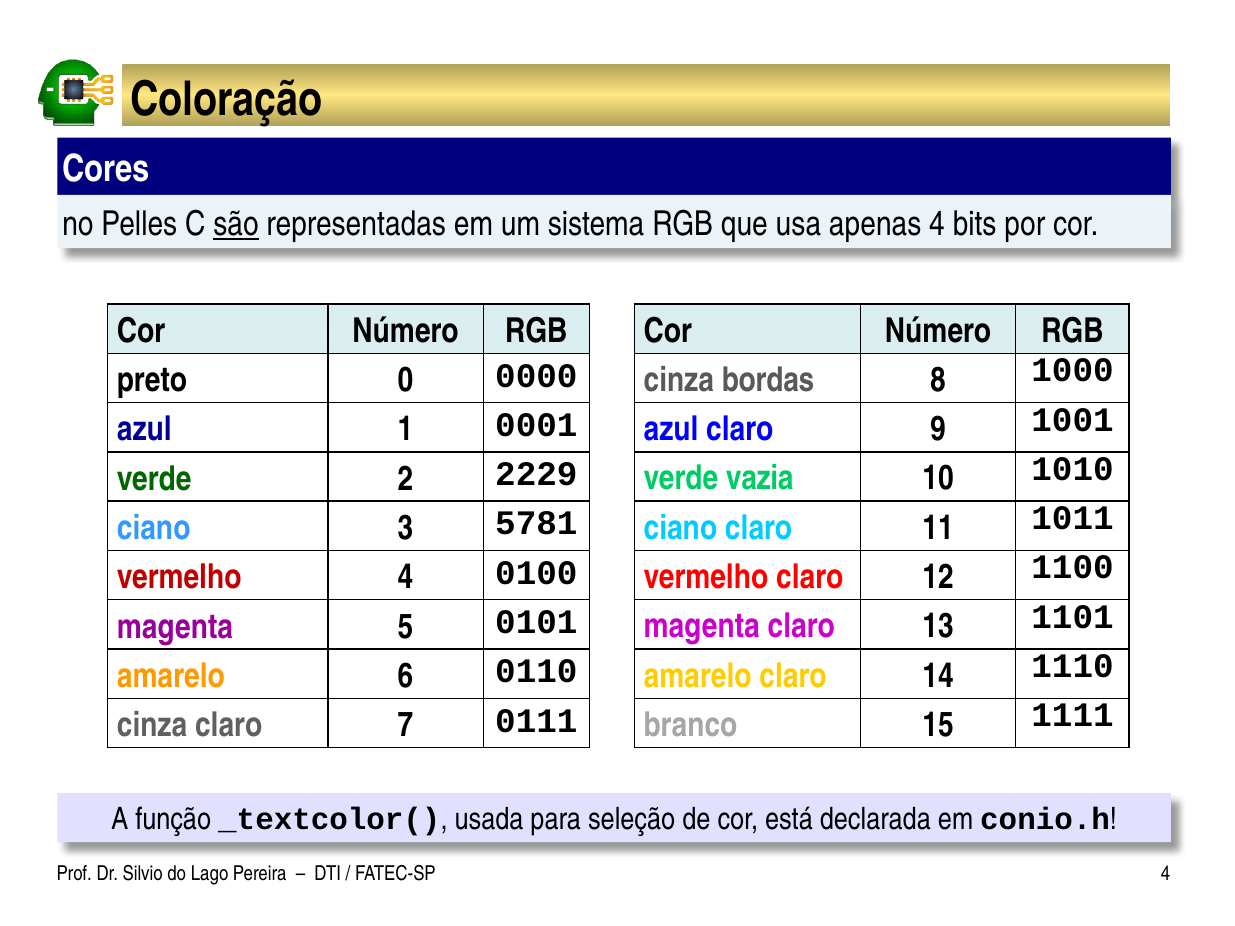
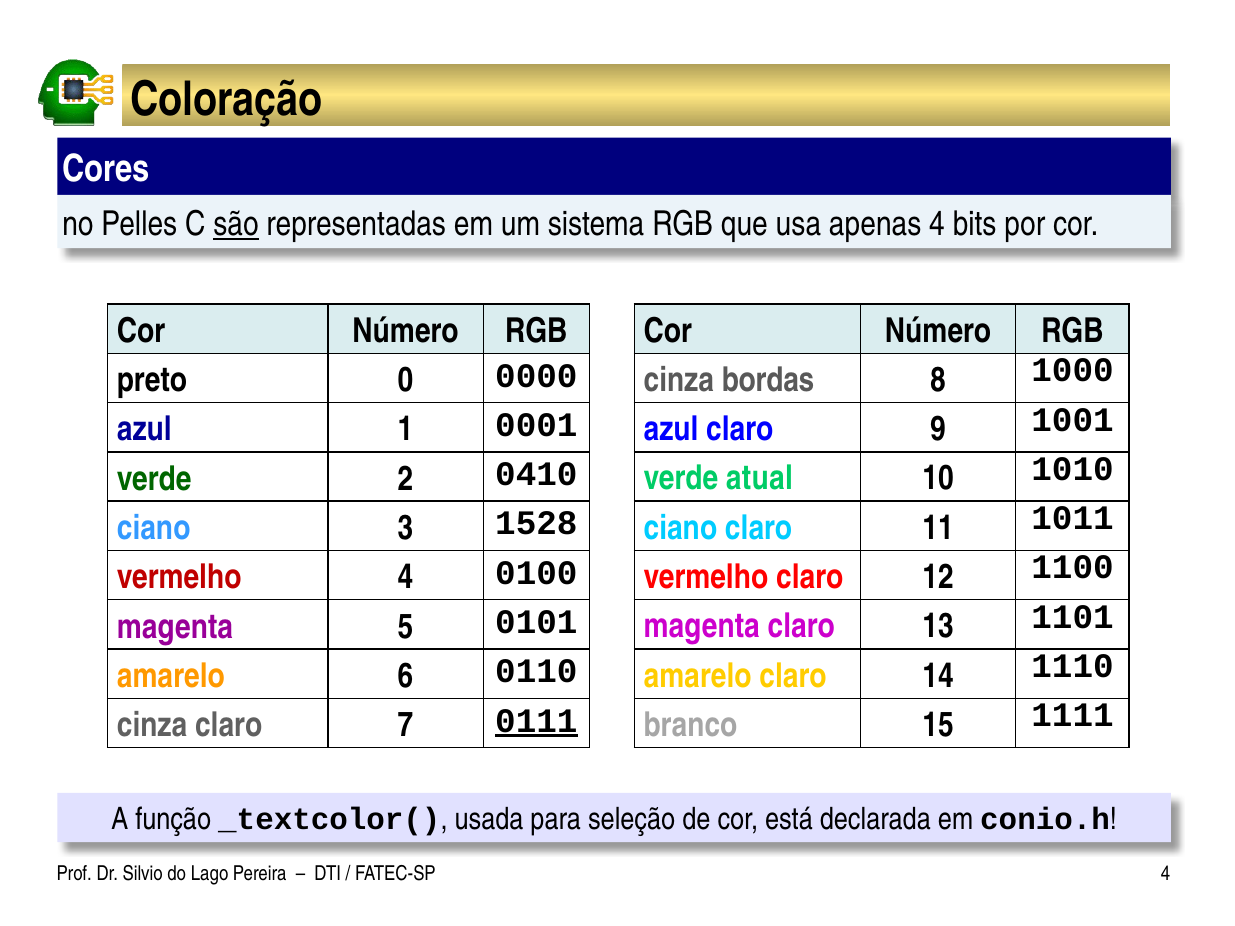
2229: 2229 -> 0410 (536, 474)
vazia: vazia -> atual (759, 479)
5781: 5781 -> 1528 (536, 524)
0111 underline: none -> present (536, 721)
